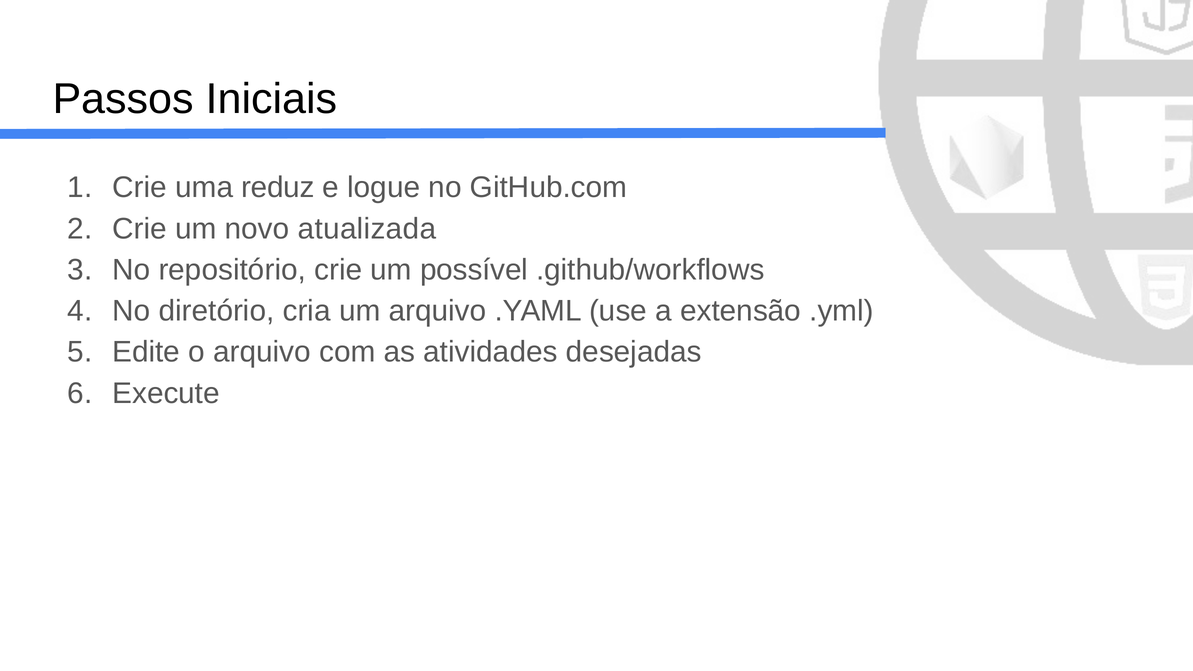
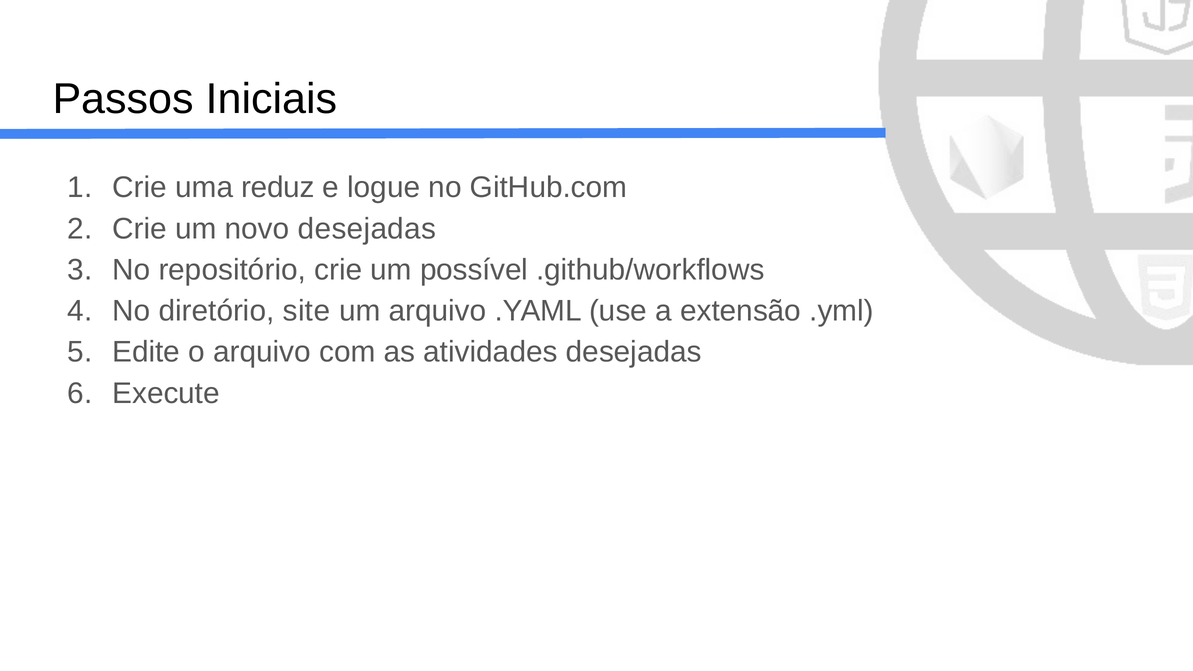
novo atualizada: atualizada -> desejadas (367, 229)
cria: cria -> site (306, 311)
